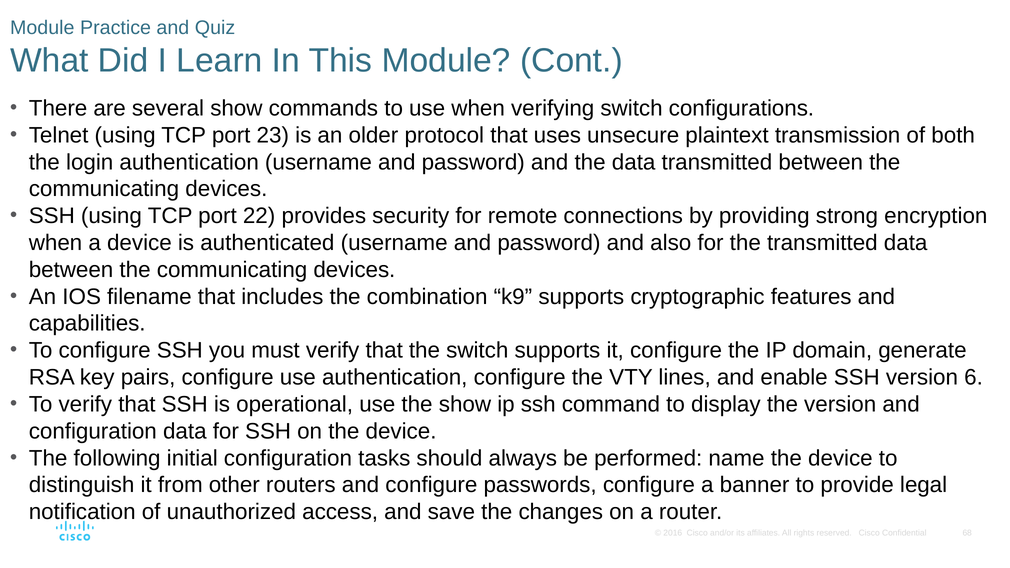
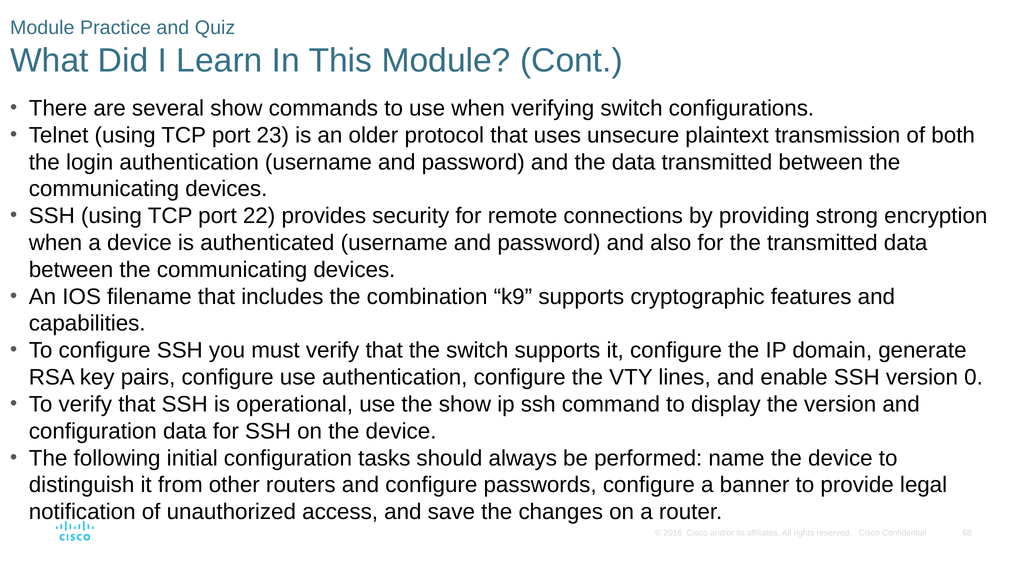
6: 6 -> 0 (974, 378)
